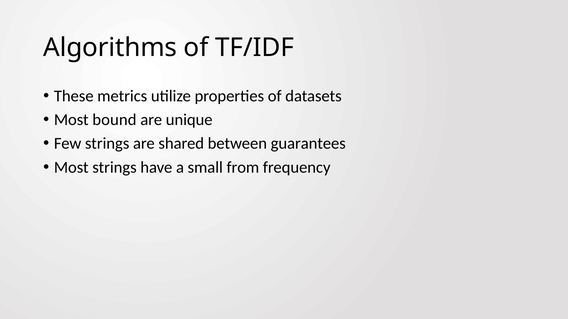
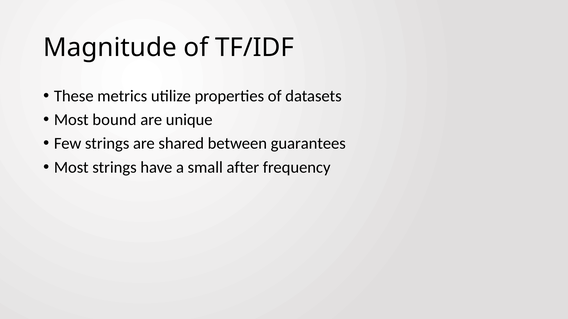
Algorithms: Algorithms -> Magnitude (110, 48)
from: from -> after (243, 167)
